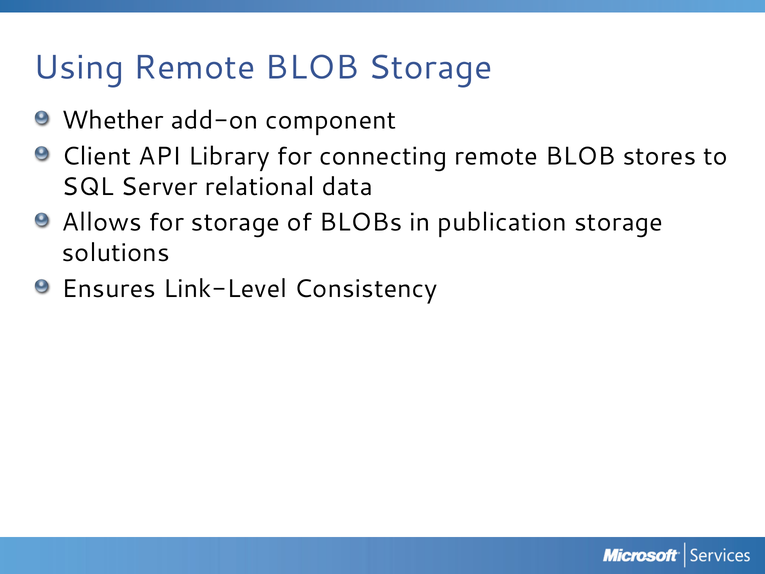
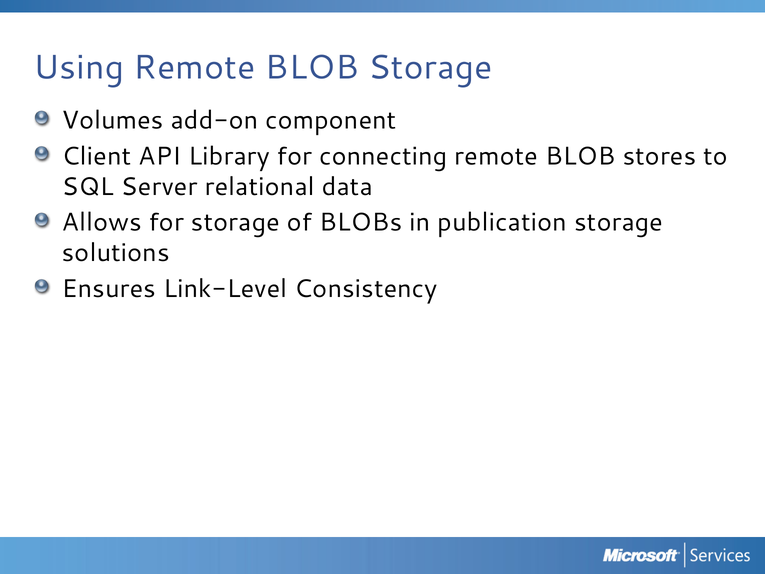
Whether: Whether -> Volumes (113, 120)
